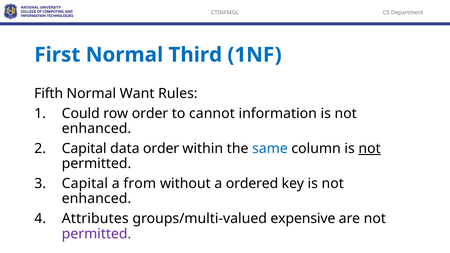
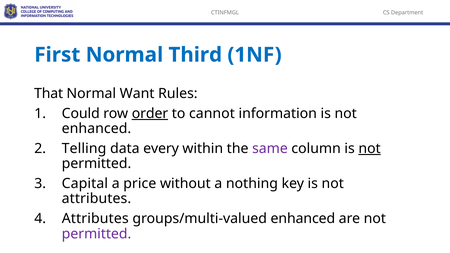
Fifth: Fifth -> That (49, 94)
order underline: none -> present (150, 113)
Capital: Capital -> Telling (84, 149)
data order: order -> every (161, 149)
same colour: blue -> purple (270, 149)
from: from -> price (140, 184)
ordered: ordered -> nothing (252, 184)
enhanced: enhanced -> attributes (96, 199)
groups/multi-valued expensive: expensive -> enhanced (303, 219)
